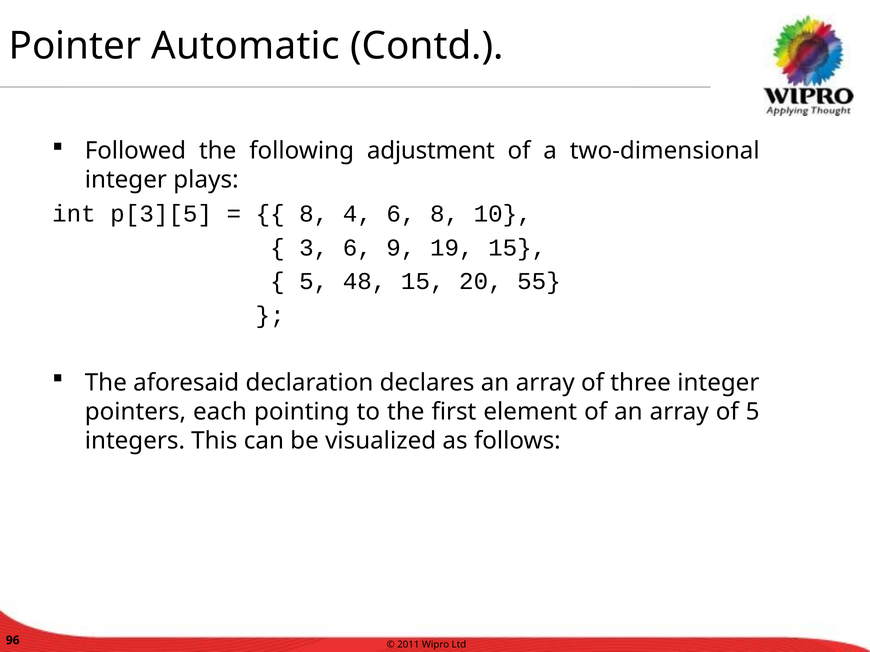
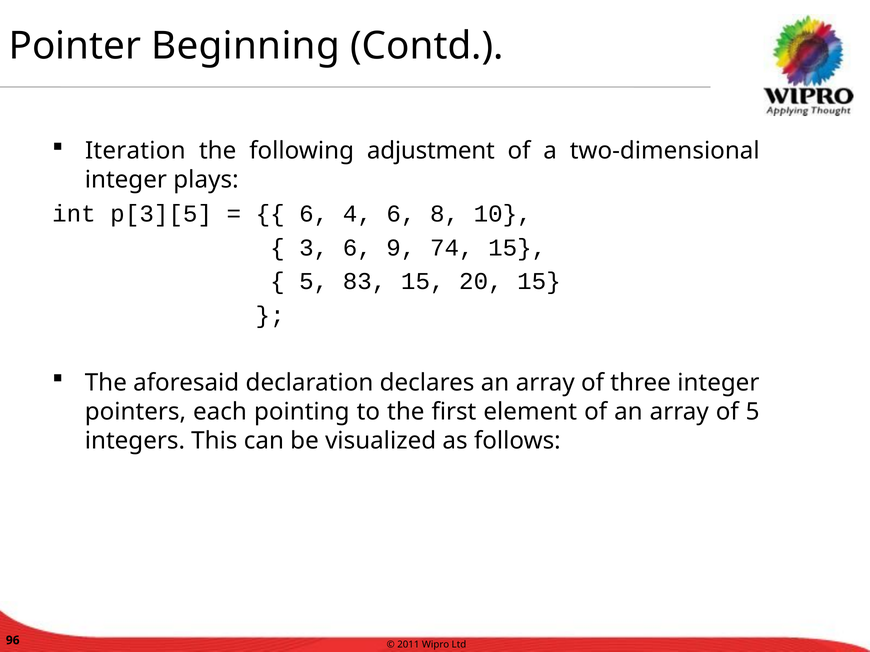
Automatic: Automatic -> Beginning (245, 46)
Followed: Followed -> Iteration (135, 151)
8: 8 -> 6 (314, 214)
19: 19 -> 74 (452, 248)
48: 48 -> 83 (365, 282)
20 55: 55 -> 15 (539, 282)
